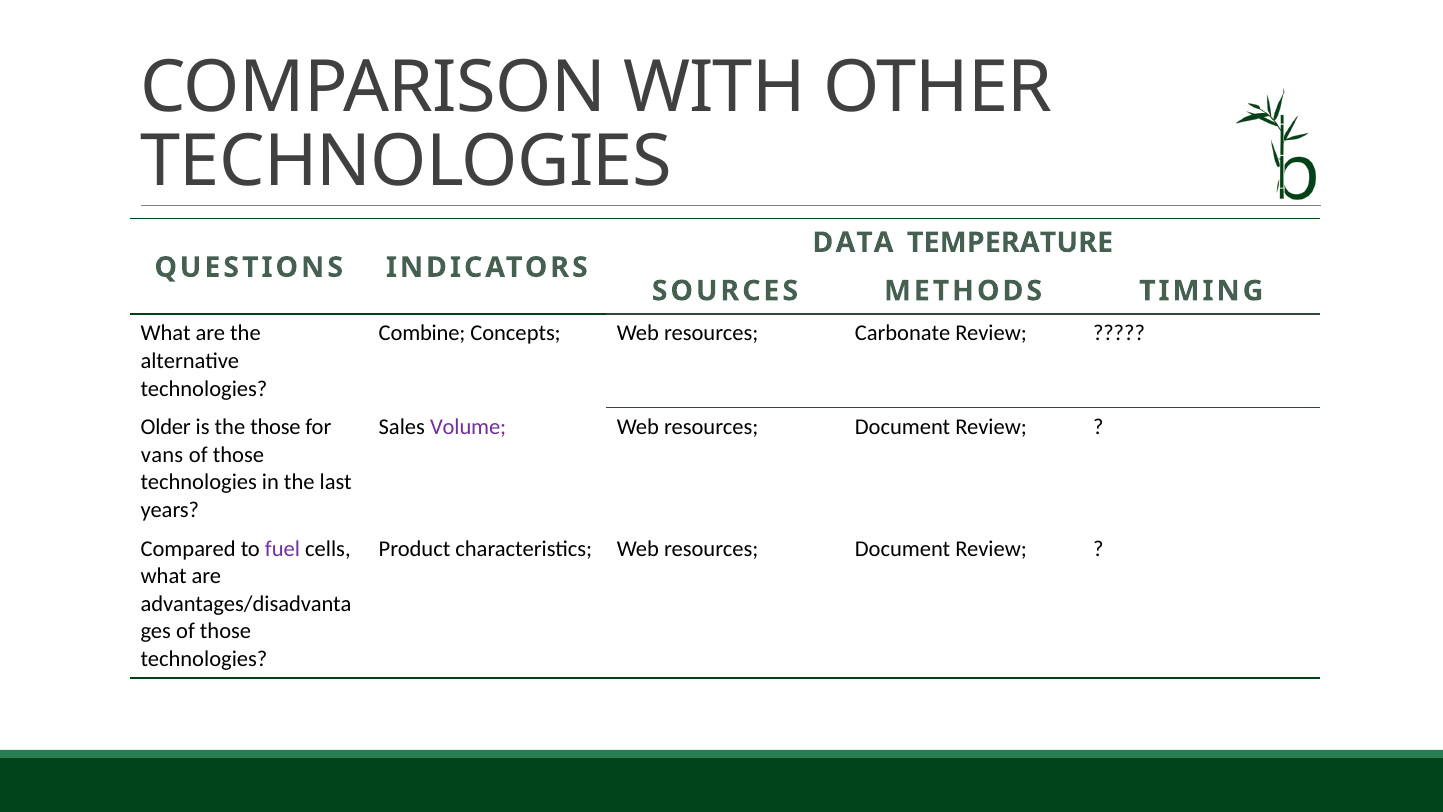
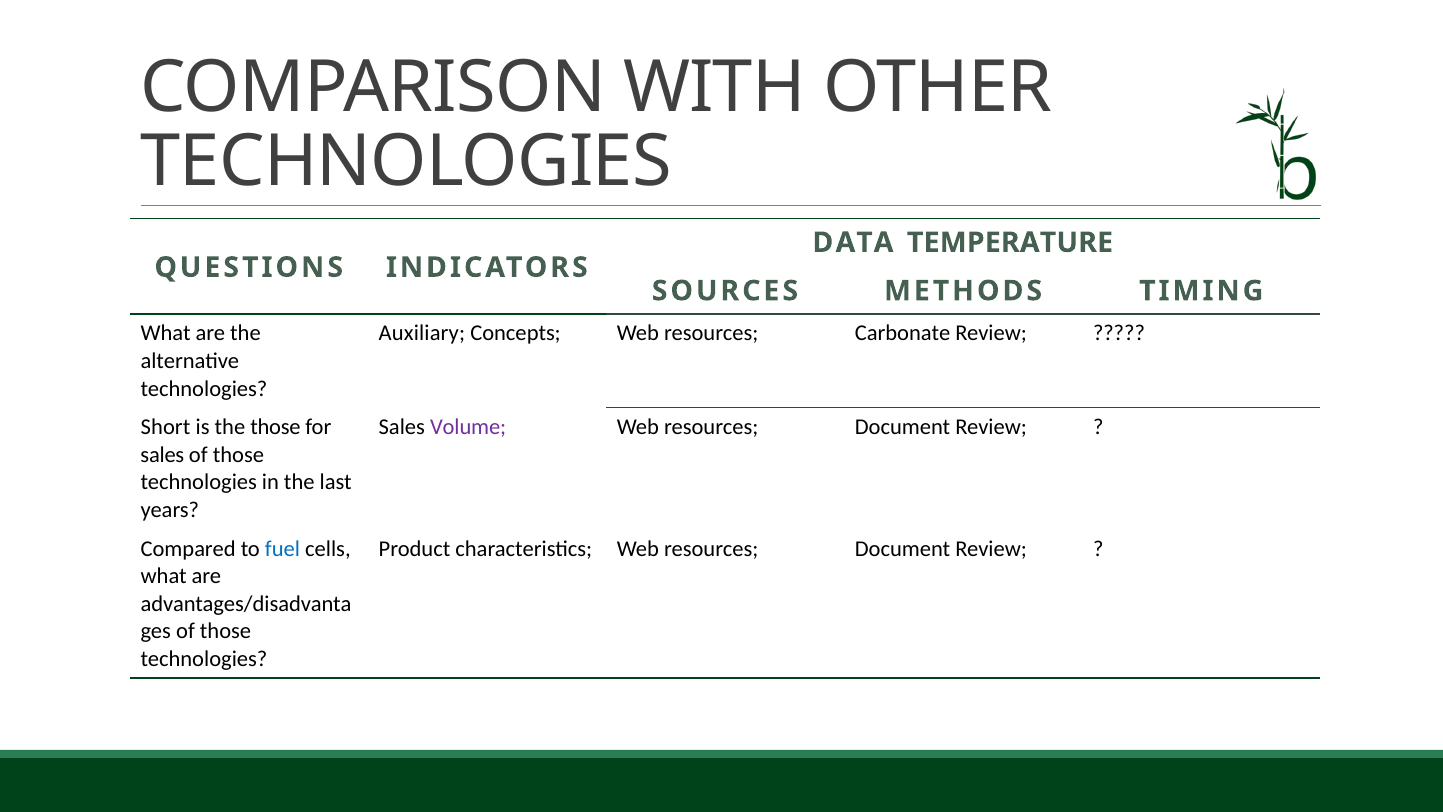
Combine: Combine -> Auxiliary (422, 333)
Older: Older -> Short (166, 427)
vans: vans -> sales (162, 455)
fuel colour: purple -> blue (282, 548)
